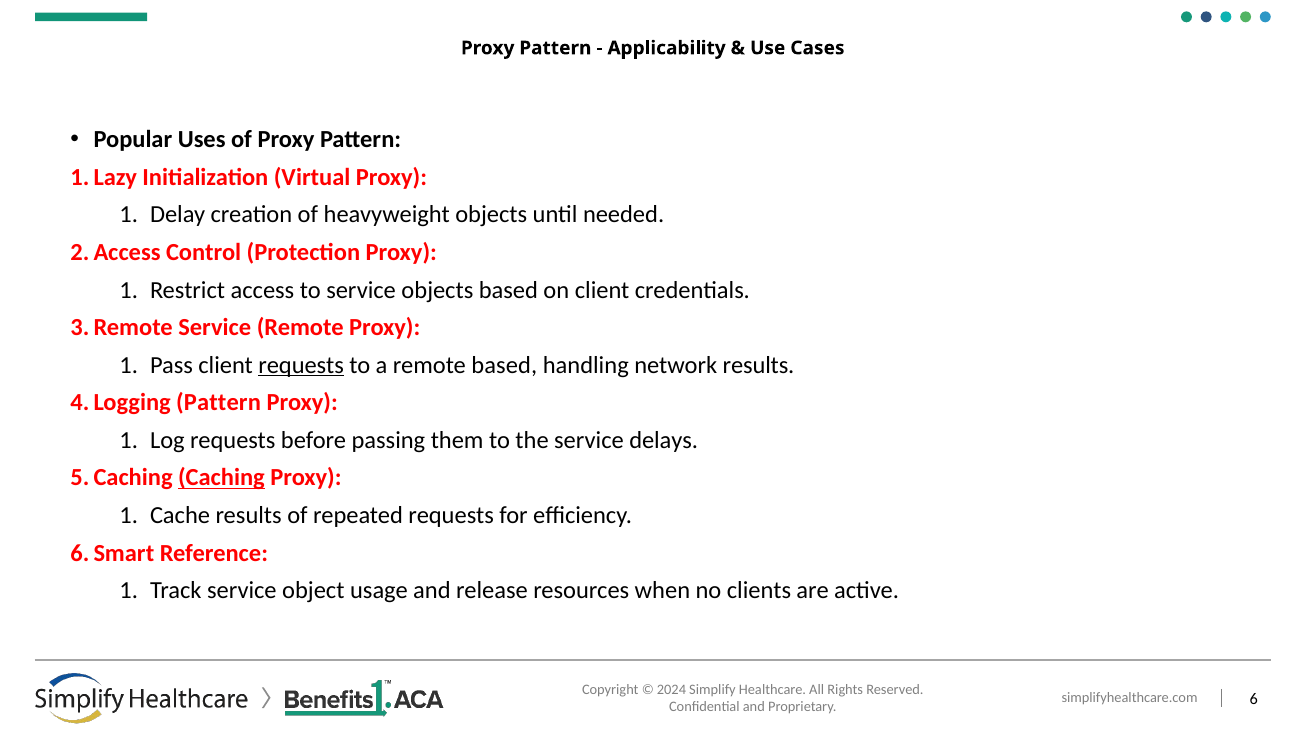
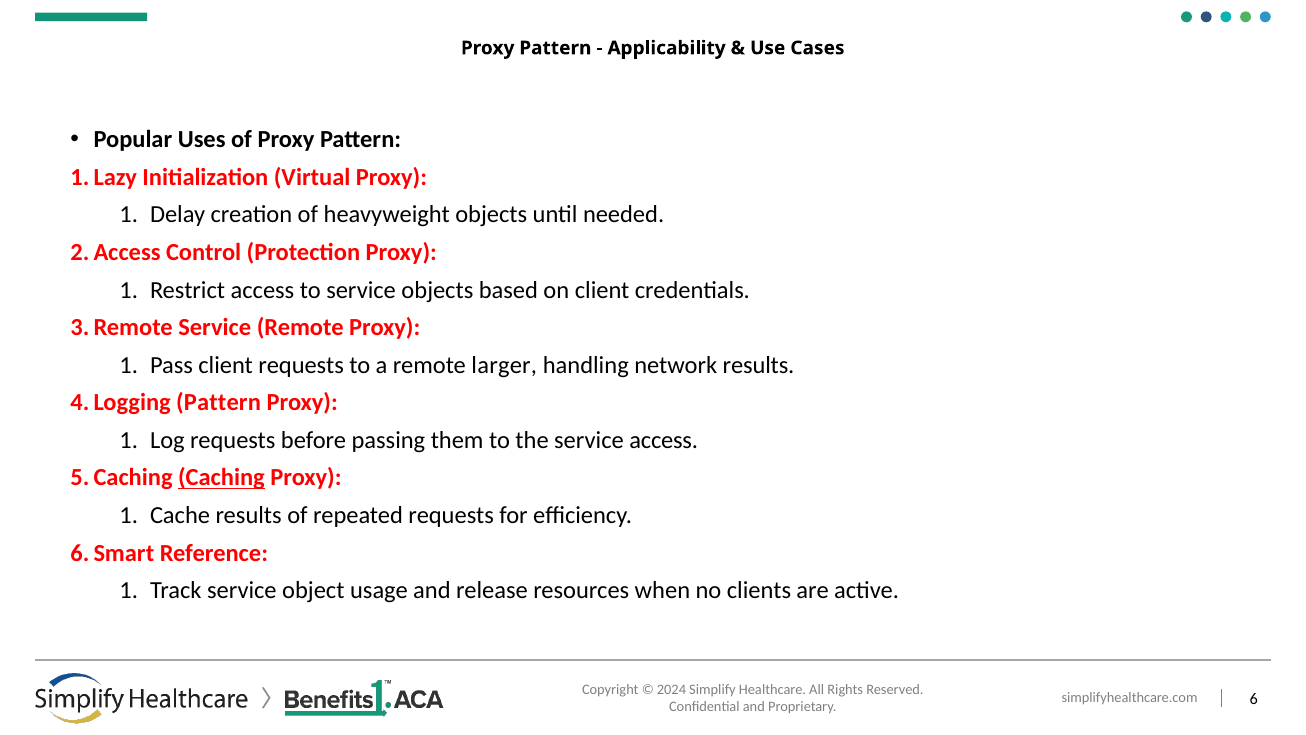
requests underline: present -> none (301, 365)
remote based: based -> larger (504, 365)
service delays: delays -> access (664, 440)
